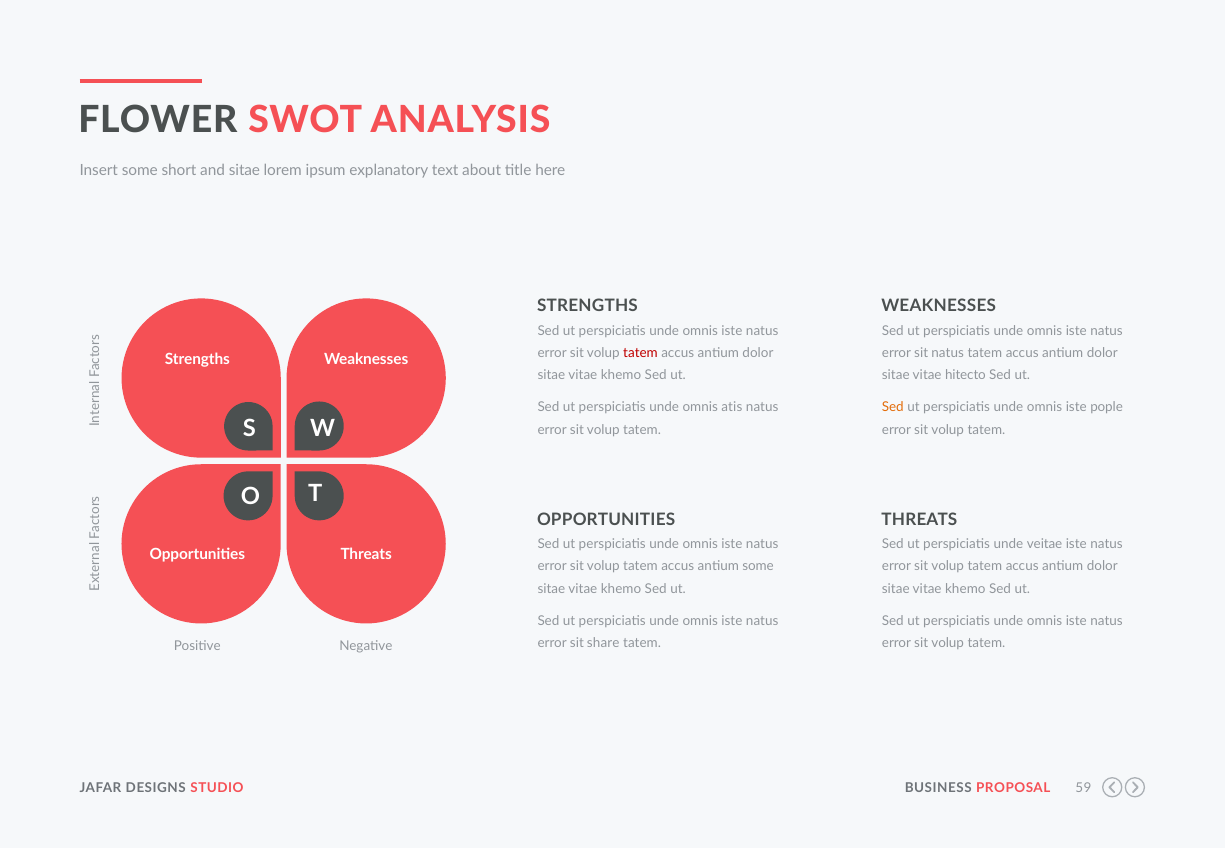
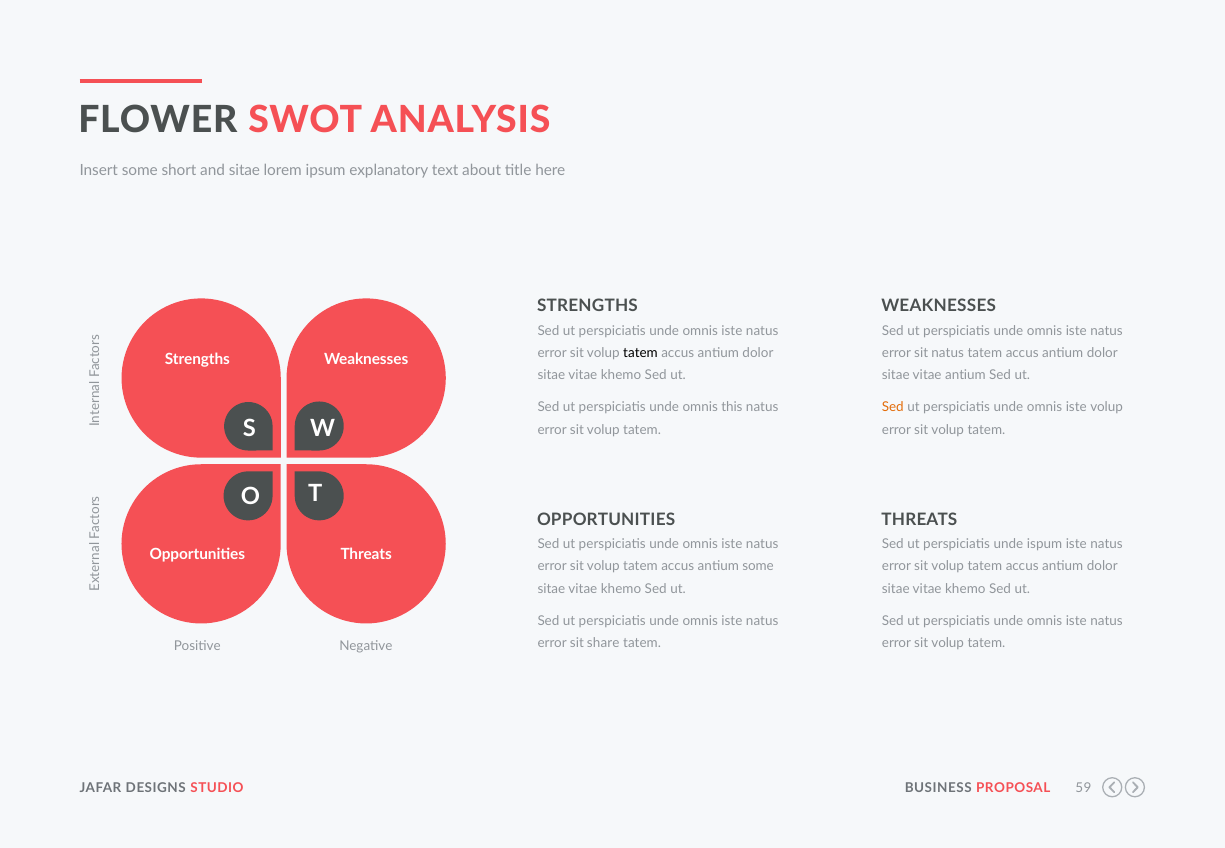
tatem colour: red -> black (641, 353)
vitae hitecto: hitecto -> antium (965, 375)
atis: atis -> this (732, 408)
iste pople: pople -> volup (1107, 408)
veitae: veitae -> ispum (1045, 544)
